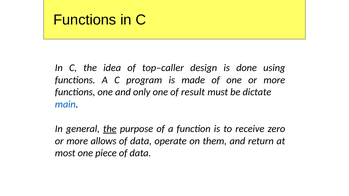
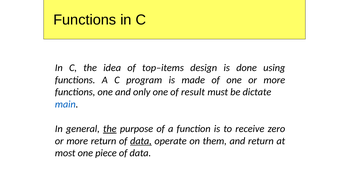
top–caller: top–caller -> top–items (163, 68)
more allows: allows -> return (104, 141)
data underline: none -> present (141, 141)
